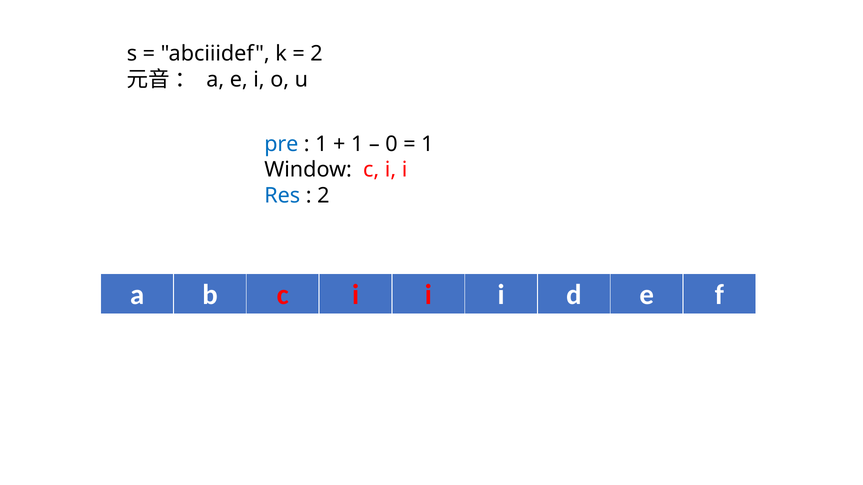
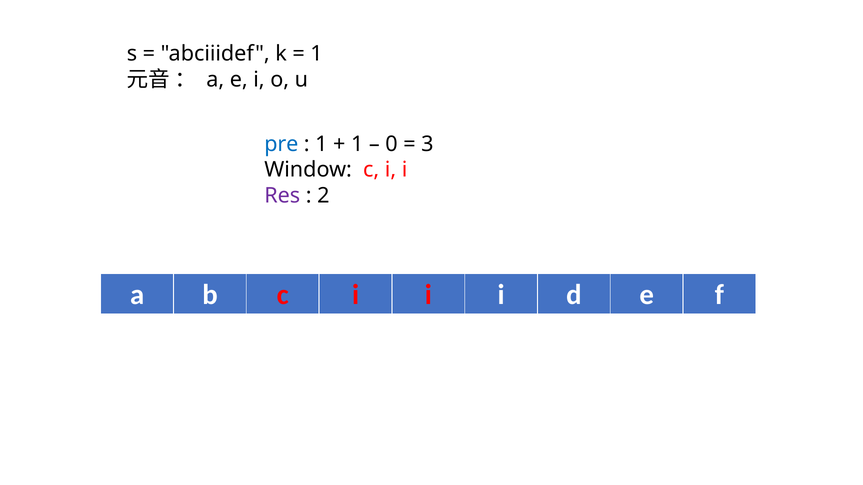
2: 2 -> 1 (317, 54)
1: 1 -> 3 (427, 144)
Res colour: blue -> purple (282, 196)
